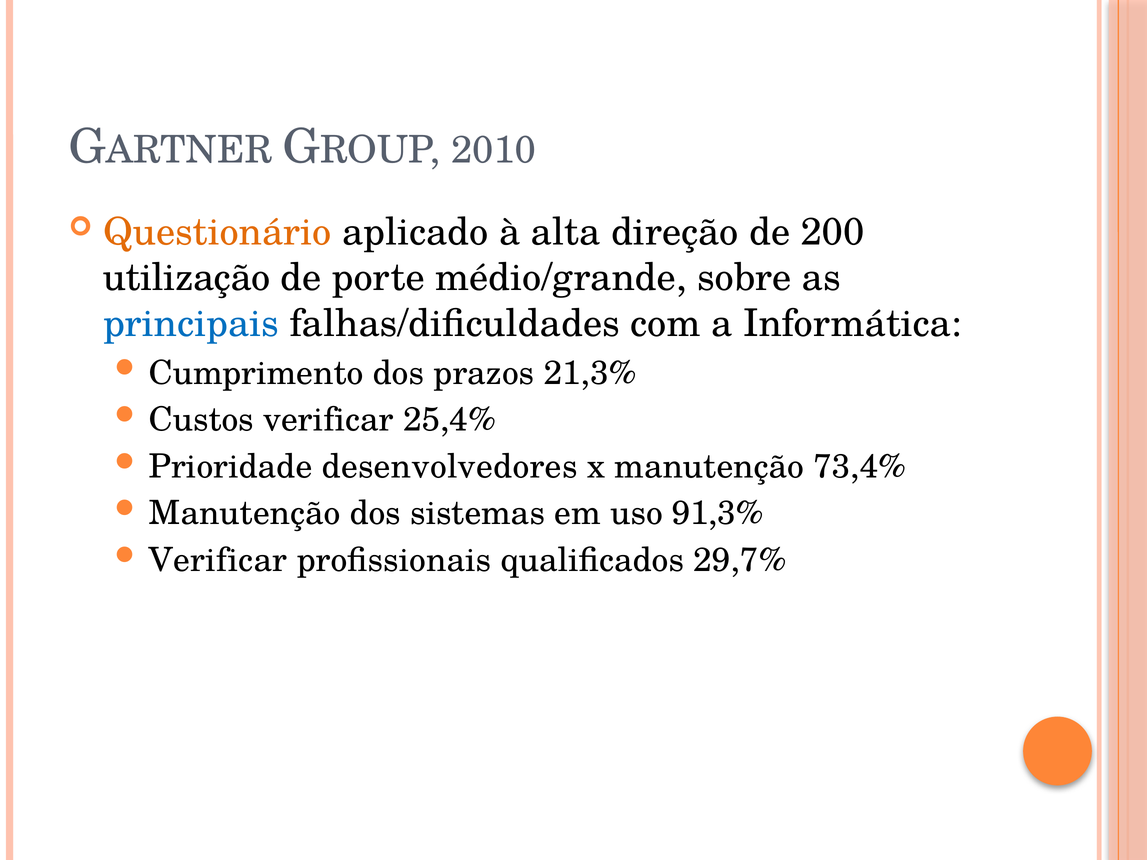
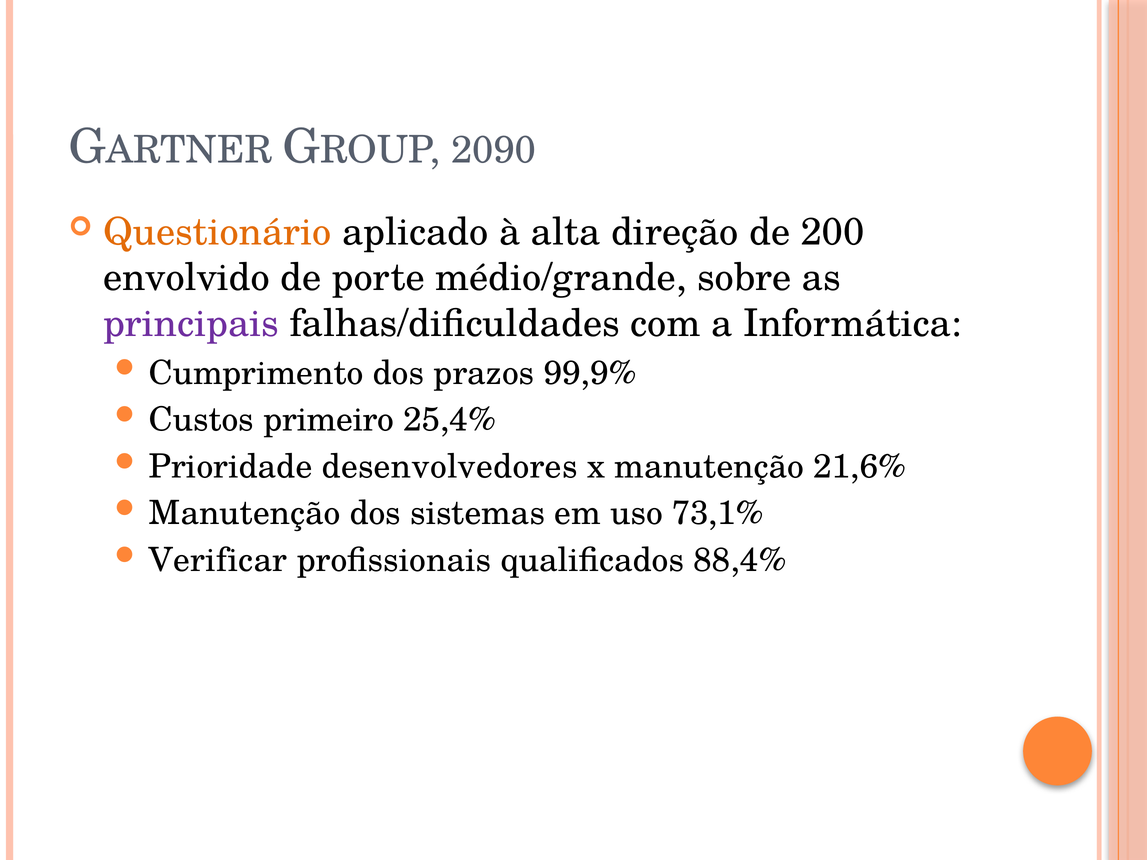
2010: 2010 -> 2090 (494, 150)
utilização: utilização -> envolvido (186, 278)
principais colour: blue -> purple (191, 324)
21,3%: 21,3% -> 99,9% (590, 373)
Custos verificar: verificar -> primeiro (329, 420)
73,4%: 73,4% -> 21,6% (860, 467)
91,3%: 91,3% -> 73,1% (718, 514)
29,7%: 29,7% -> 88,4% (740, 560)
